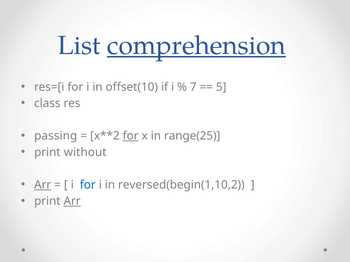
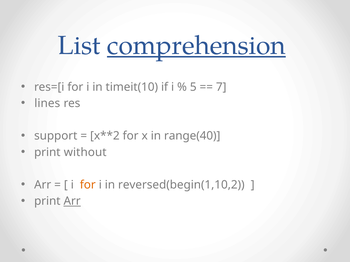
offset(10: offset(10 -> timeit(10 (132, 87)
7: 7 -> 5 (193, 87)
5: 5 -> 7 (221, 87)
class: class -> lines (47, 103)
passing: passing -> support (56, 136)
for underline: present -> none (131, 136)
range(25: range(25 -> range(40 (192, 136)
Arr underline: present -> none (43, 185)
for colour: blue -> orange (88, 185)
